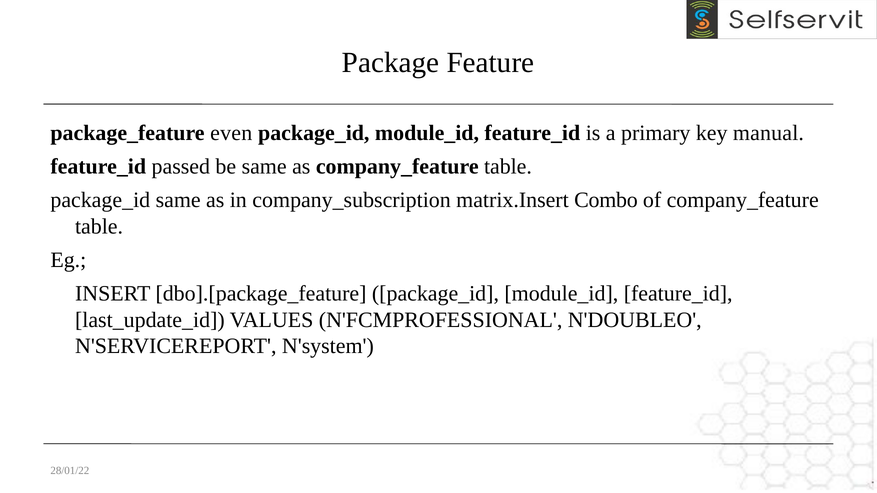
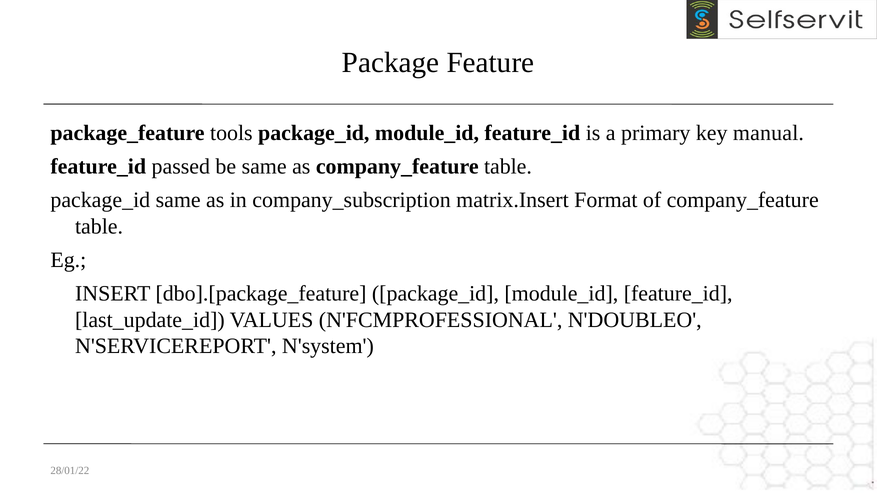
even: even -> tools (231, 133)
Combo: Combo -> Format (606, 200)
